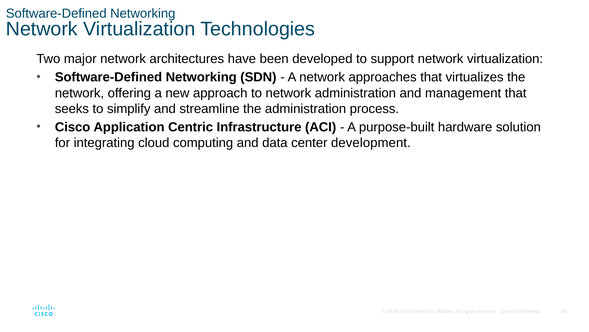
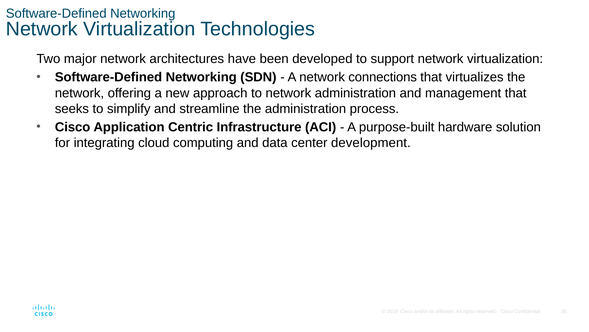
approaches: approaches -> connections (383, 77)
